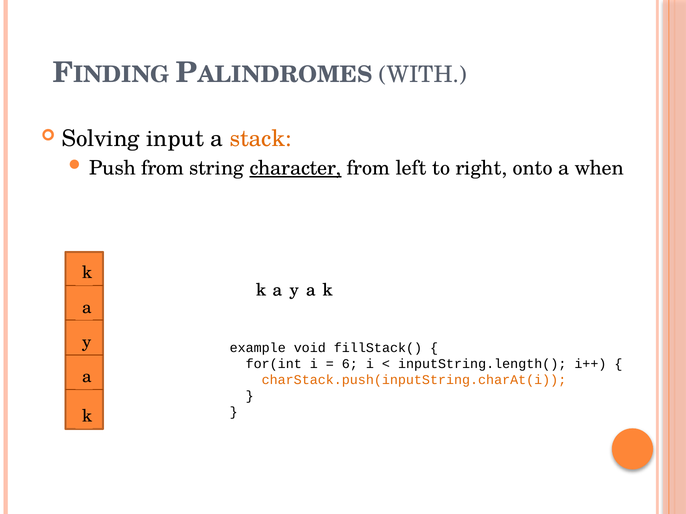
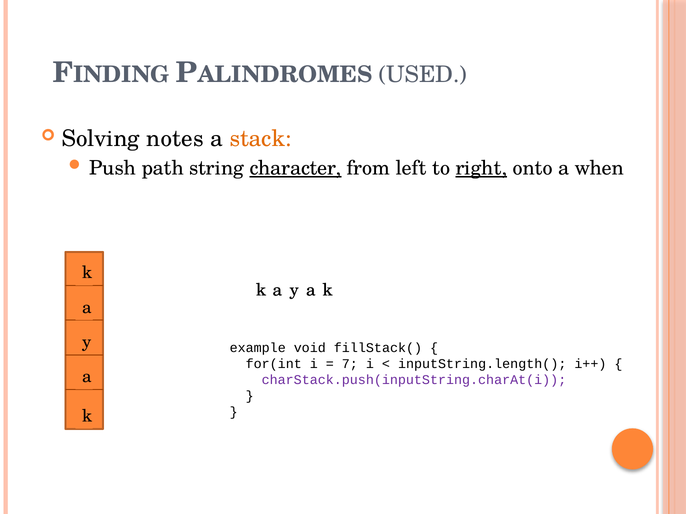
WITH: WITH -> USED (423, 75)
input: input -> notes (175, 139)
Push from: from -> path (163, 168)
right underline: none -> present (481, 168)
6: 6 -> 7 (350, 364)
charStack.push(inputString.charAt(i colour: orange -> purple (414, 380)
